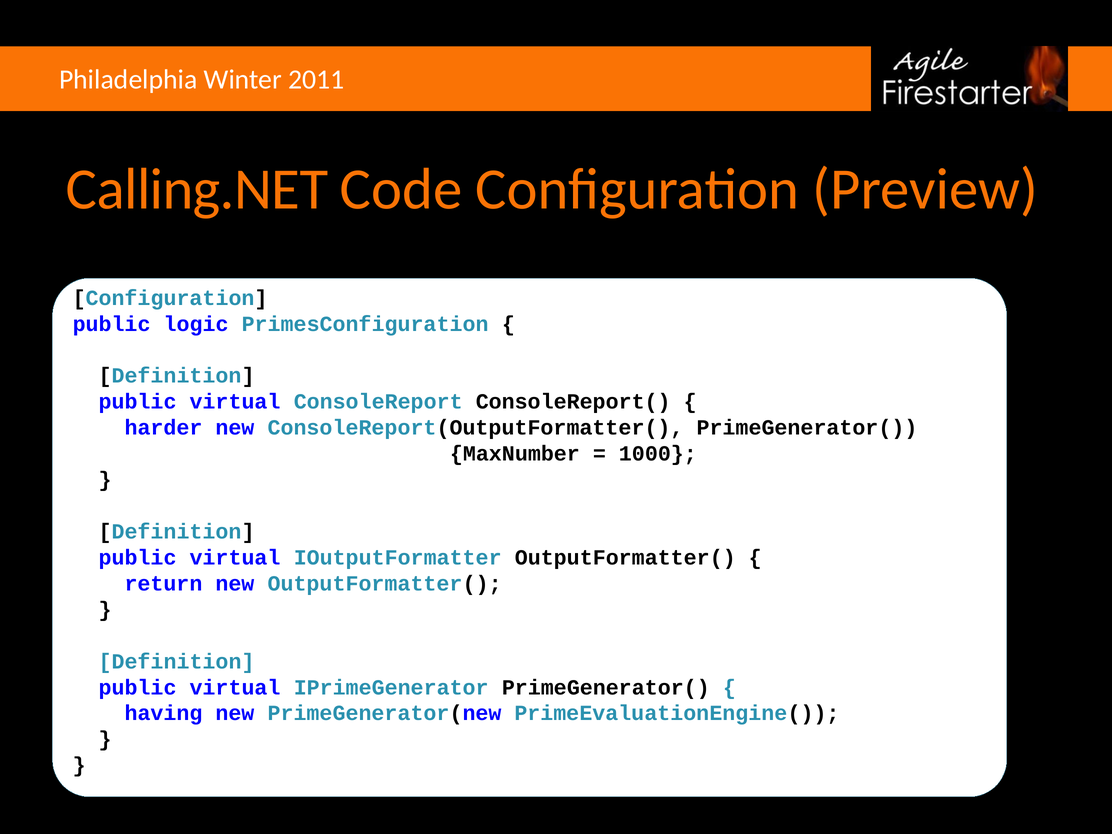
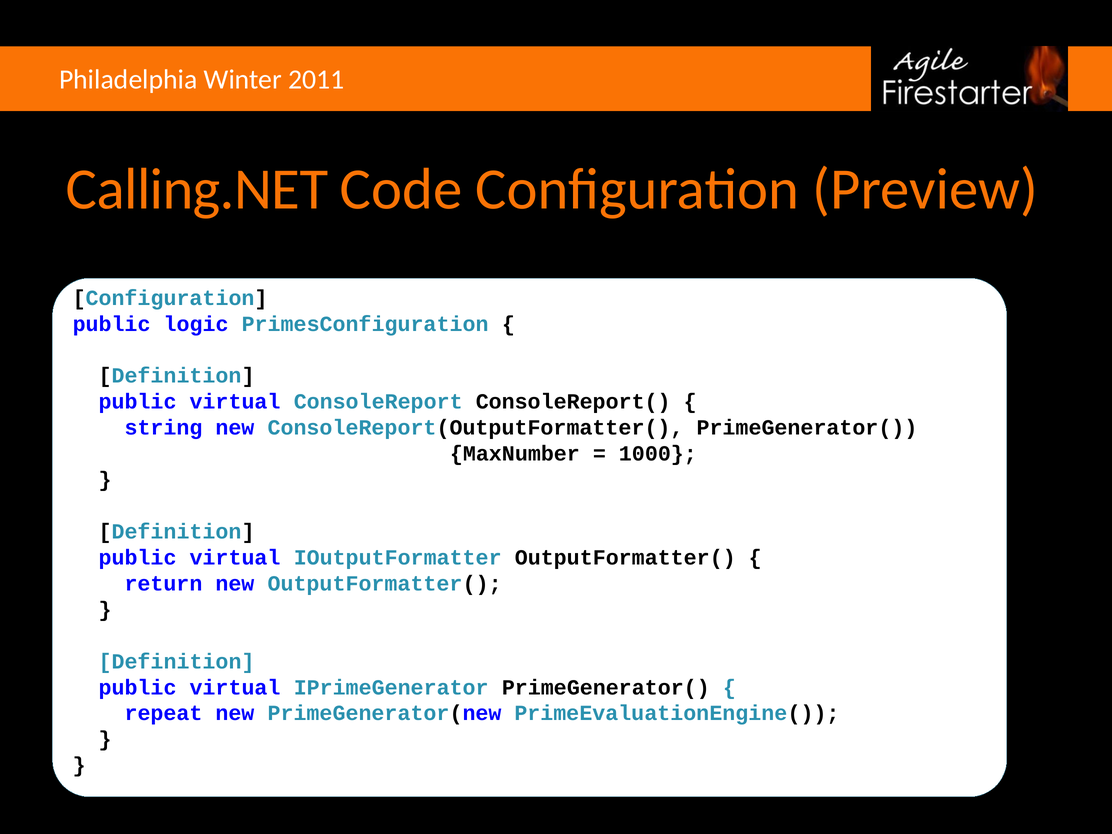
harder: harder -> string (163, 428)
having: having -> repeat (163, 713)
